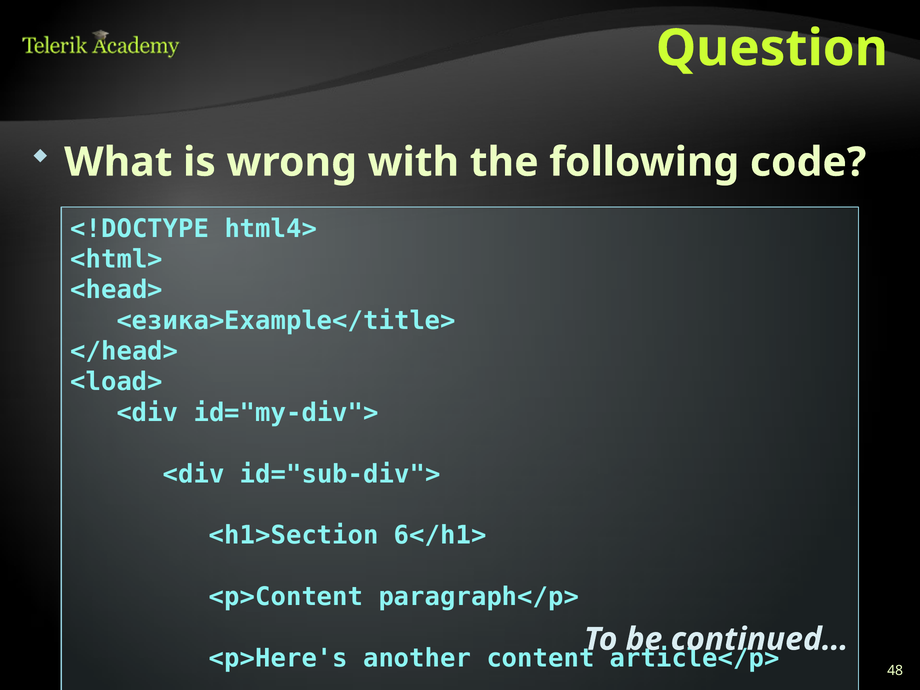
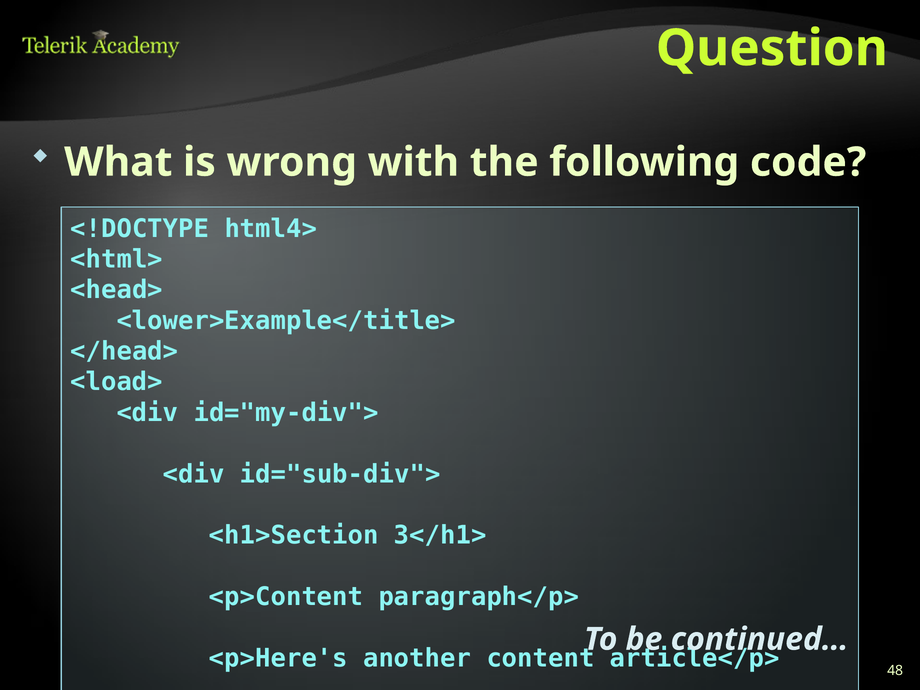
<езика>Example</title>: <езика>Example</title> -> <lower>Example</title> (286, 321)
6</h1>: 6</h1> -> 3</h1> (440, 535)
